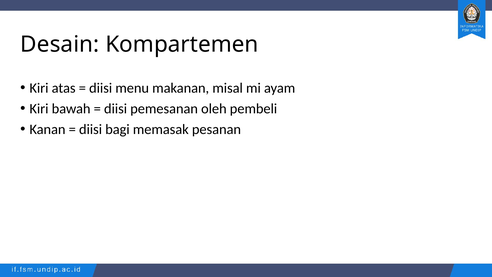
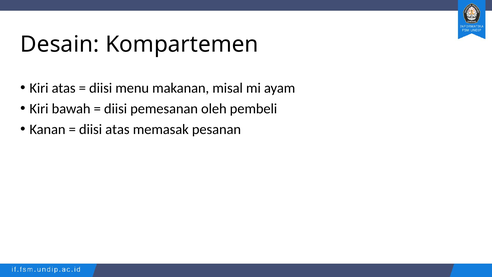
diisi bagi: bagi -> atas (117, 129)
